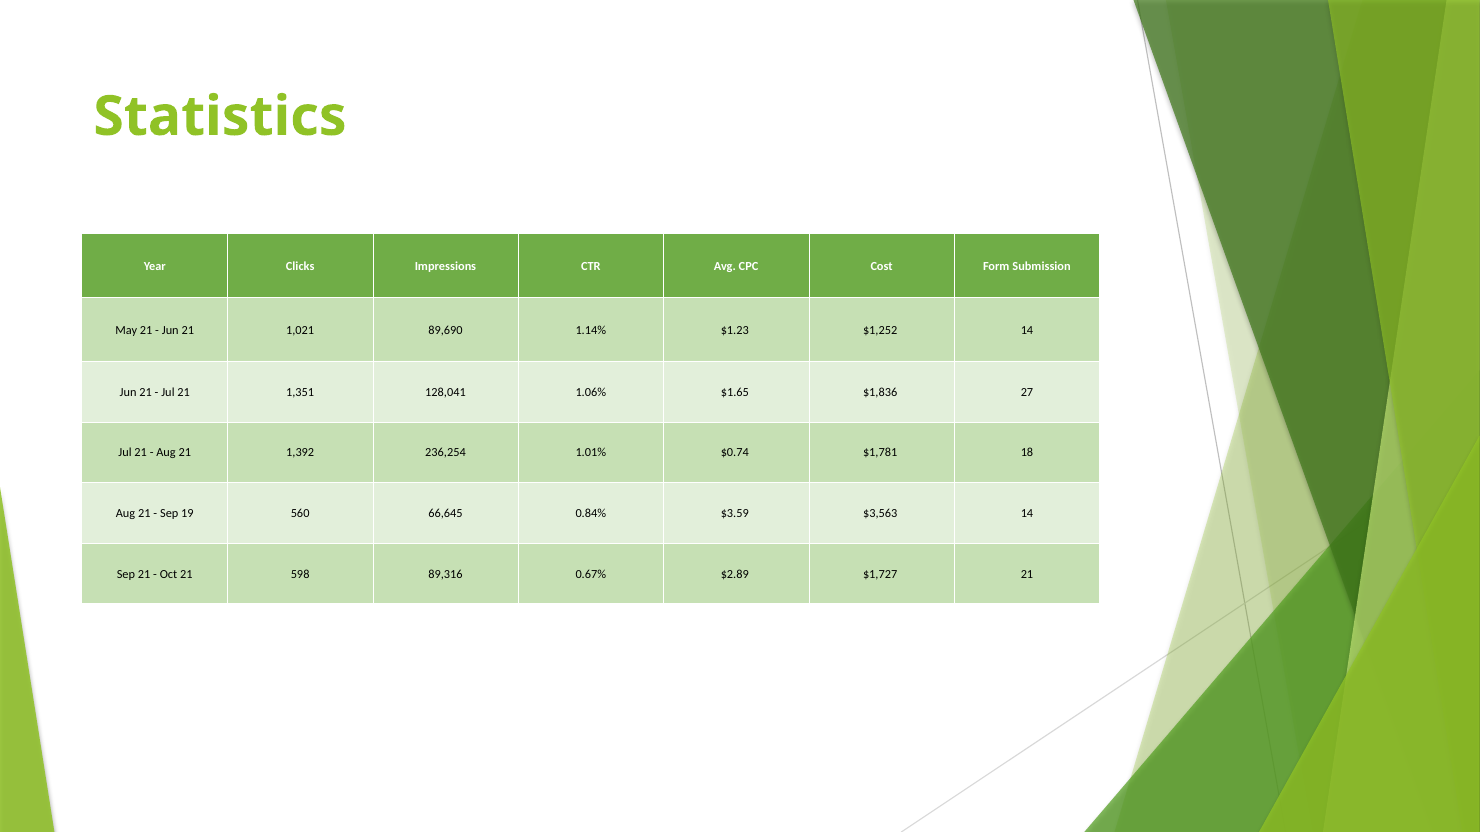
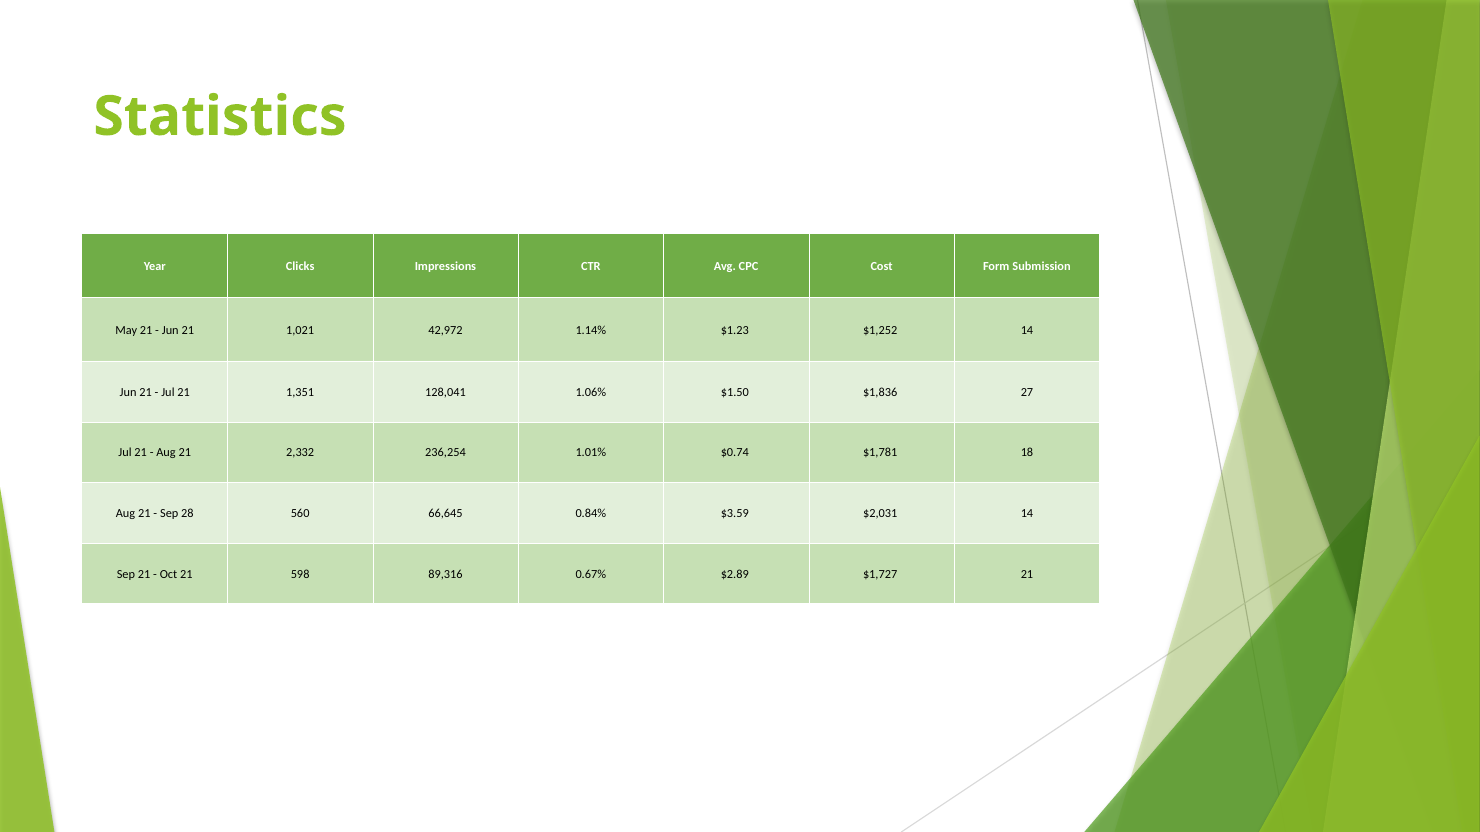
89,690: 89,690 -> 42,972 (446, 330)
$1.65: $1.65 -> $1.50 (735, 393)
1,392: 1,392 -> 2,332 (300, 453)
19: 19 -> 28 (187, 514)
$3,563: $3,563 -> $2,031 (880, 514)
